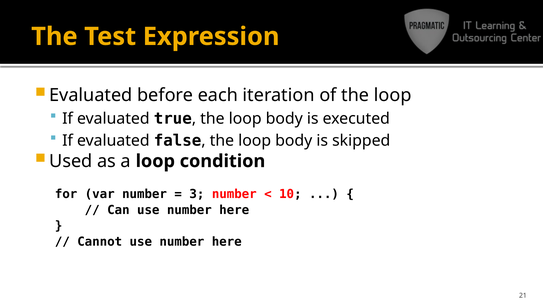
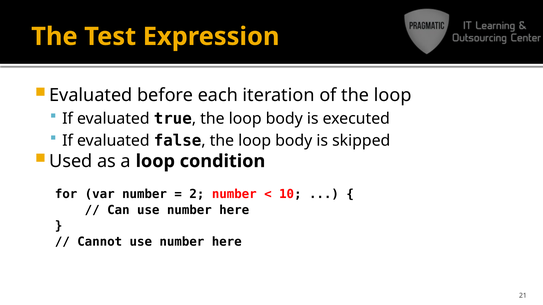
3: 3 -> 2 (197, 195)
